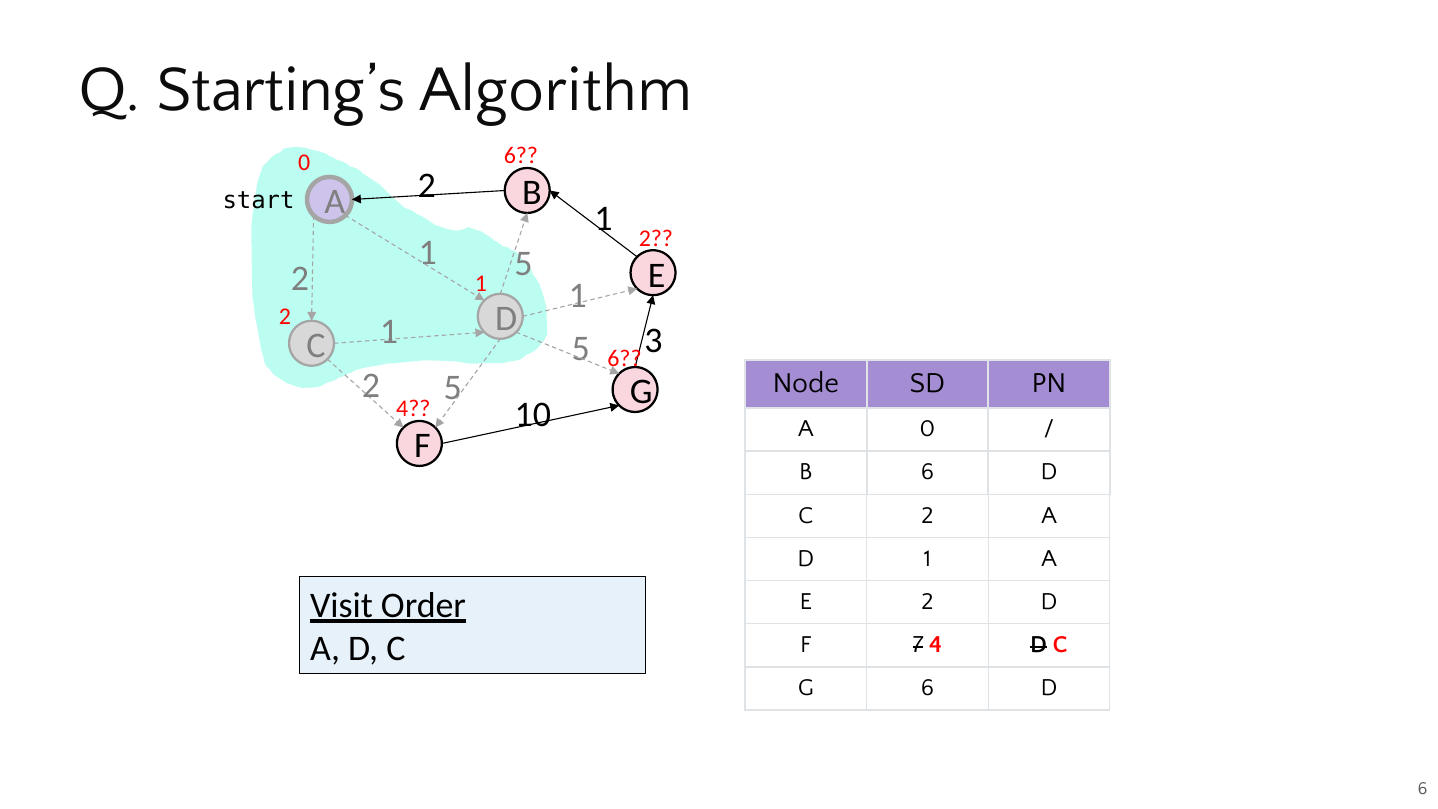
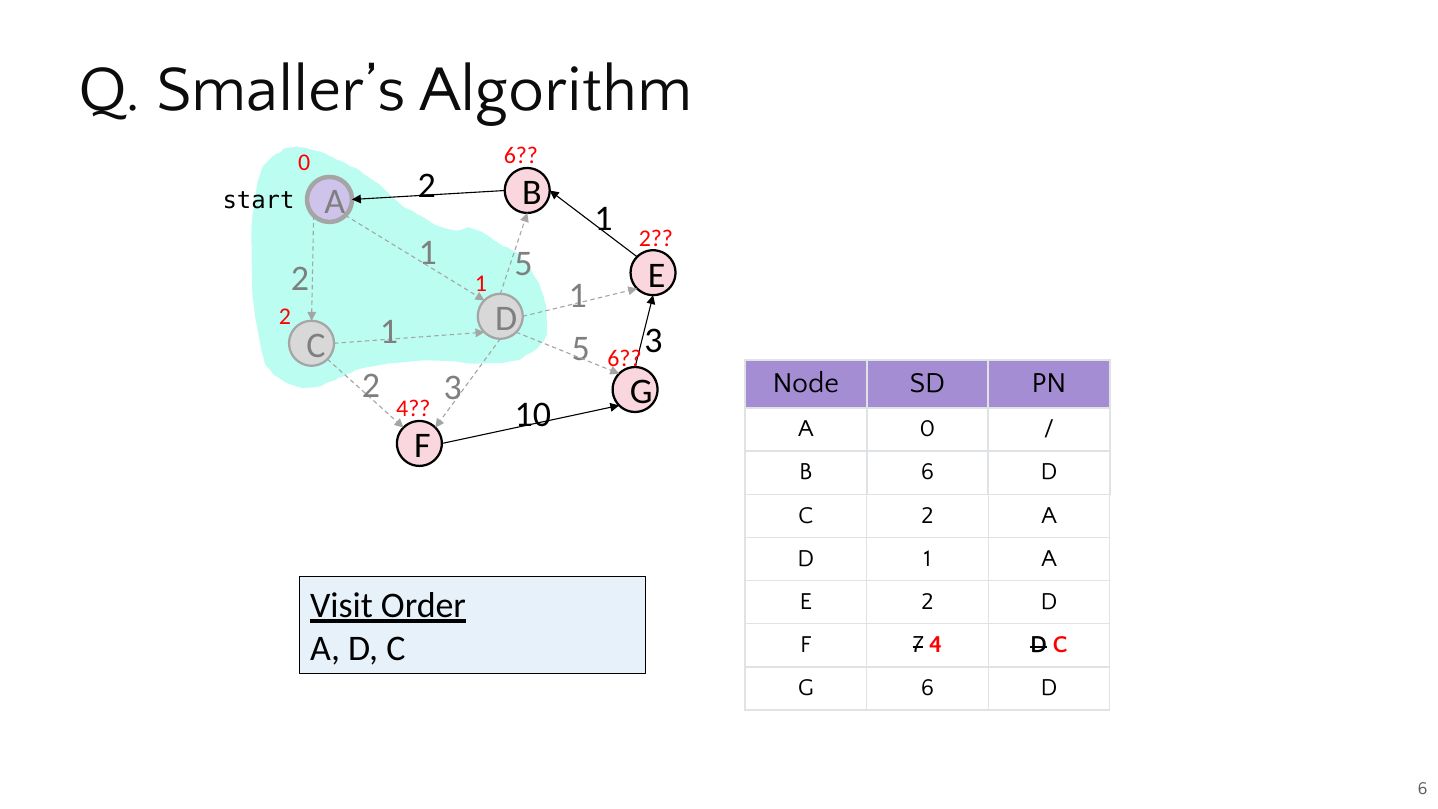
Starting’s: Starting’s -> Smaller’s (281, 89)
5: 5 -> 3 (453, 388)
